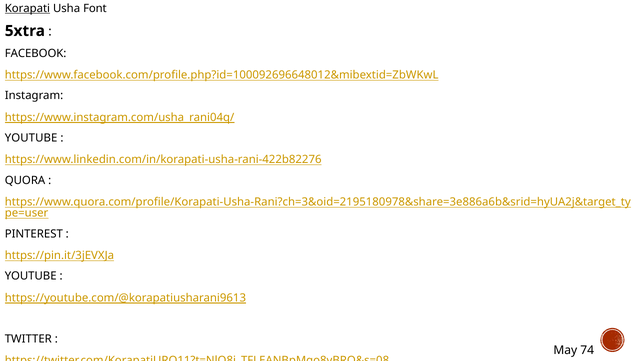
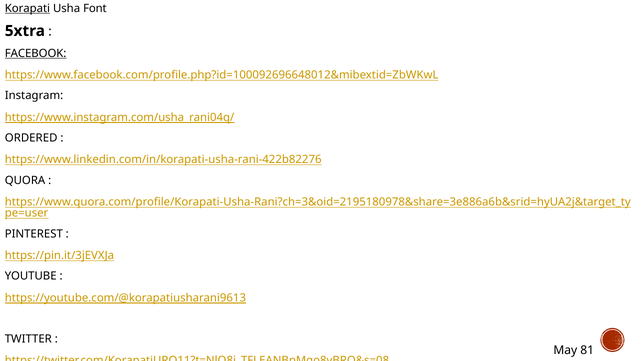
FACEBOOK underline: none -> present (36, 53)
YOUTUBE: YOUTUBE -> ORDERED (31, 138)
74: 74 -> 81 (587, 350)
